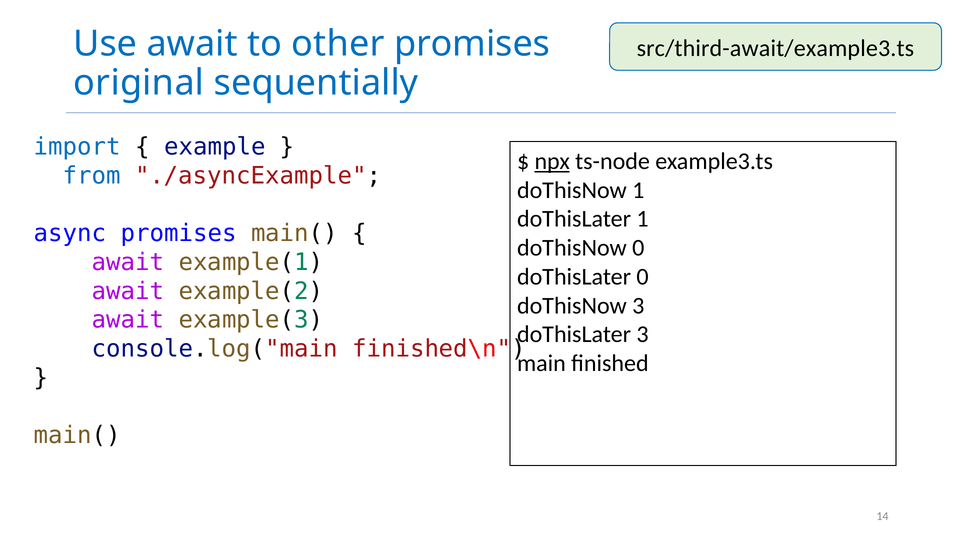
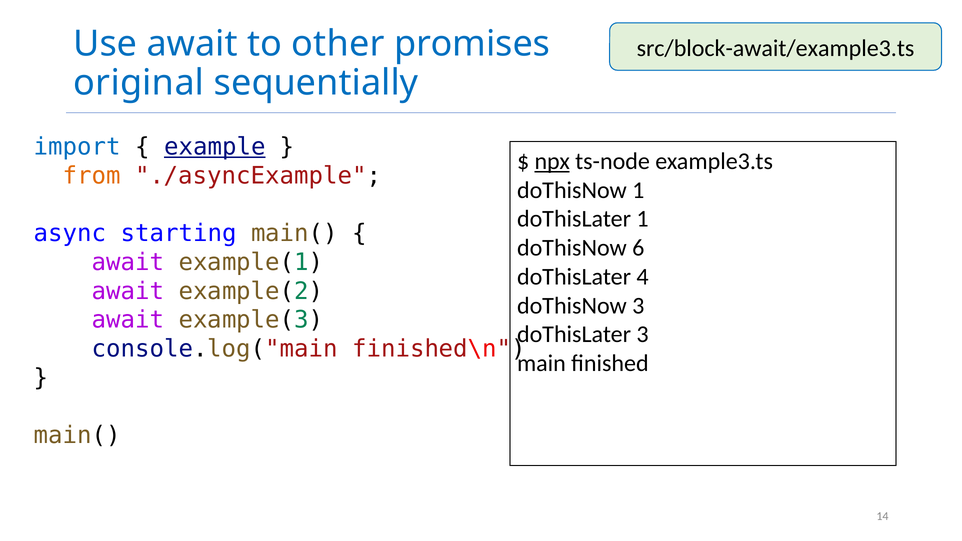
src/third-await/example3.ts: src/third-await/example3.ts -> src/block-await/example3.ts (775, 48)
example underline: none -> present (215, 147)
from colour: blue -> orange (92, 176)
async promises: promises -> starting (179, 233)
doThisNow 0: 0 -> 6 (638, 248)
doThisLater 0: 0 -> 4 (643, 277)
